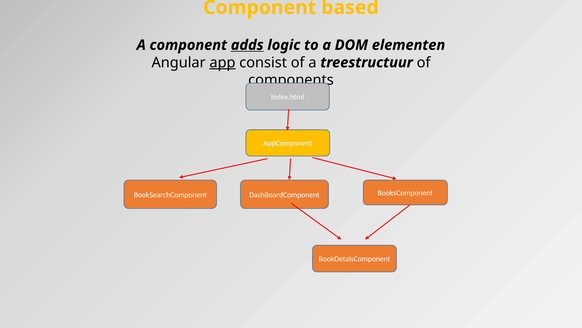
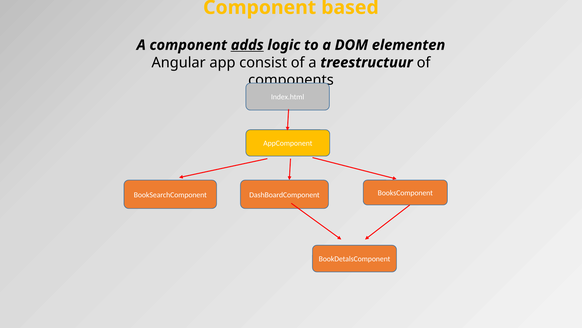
app underline: present -> none (222, 62)
